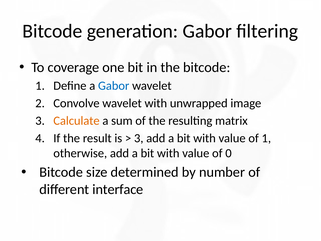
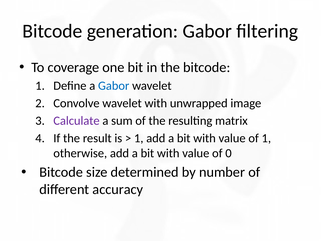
Calculate colour: orange -> purple (76, 121)
3: 3 -> 1 (139, 138)
interface: interface -> accuracy (118, 189)
